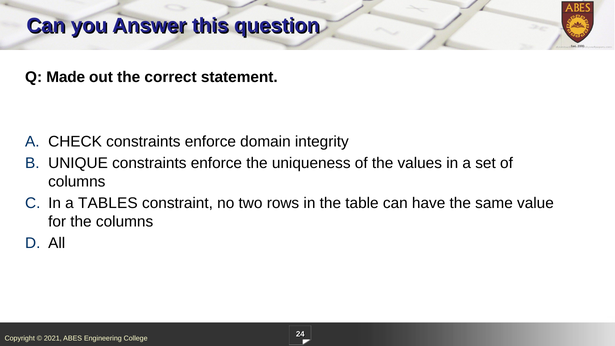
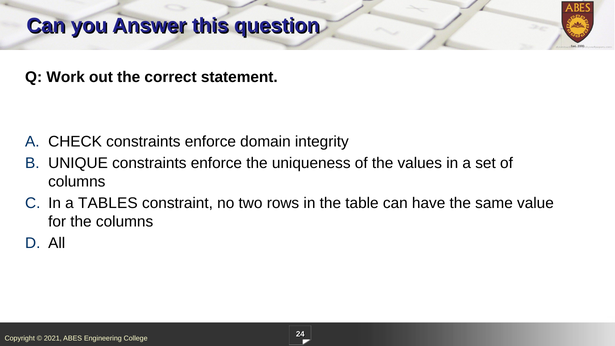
Made: Made -> Work (66, 77)
